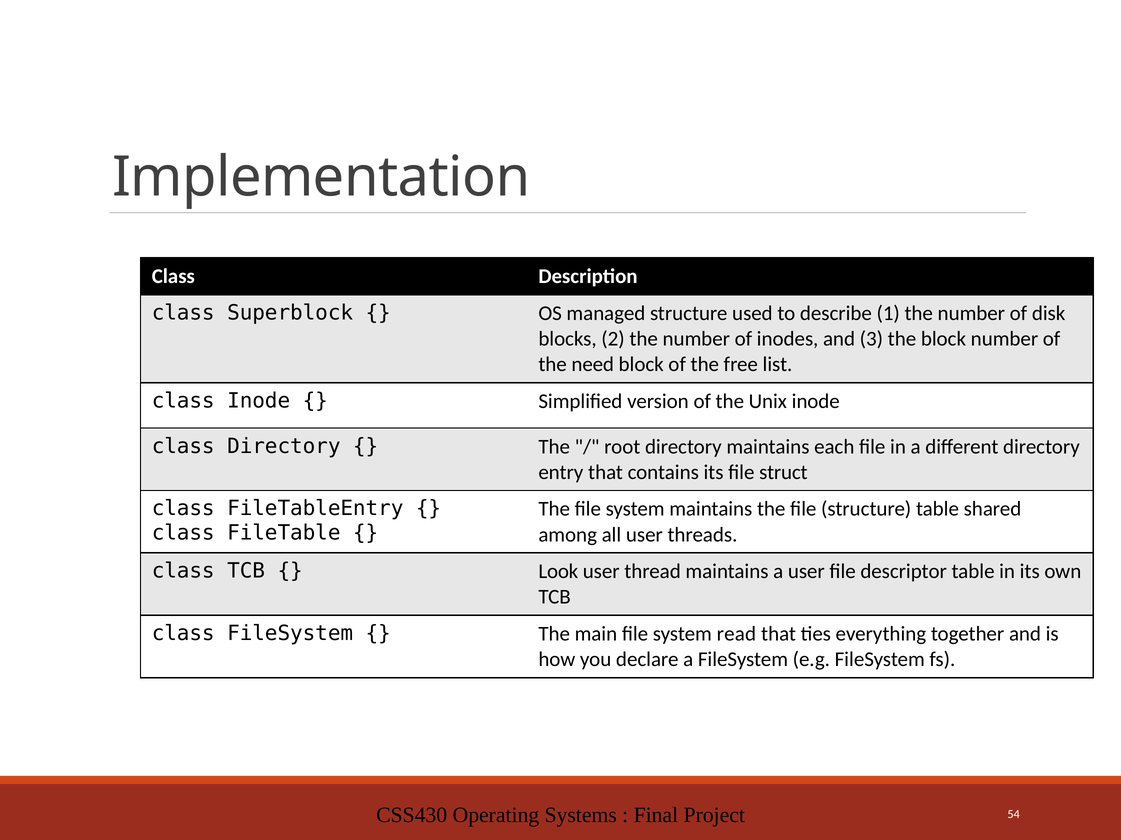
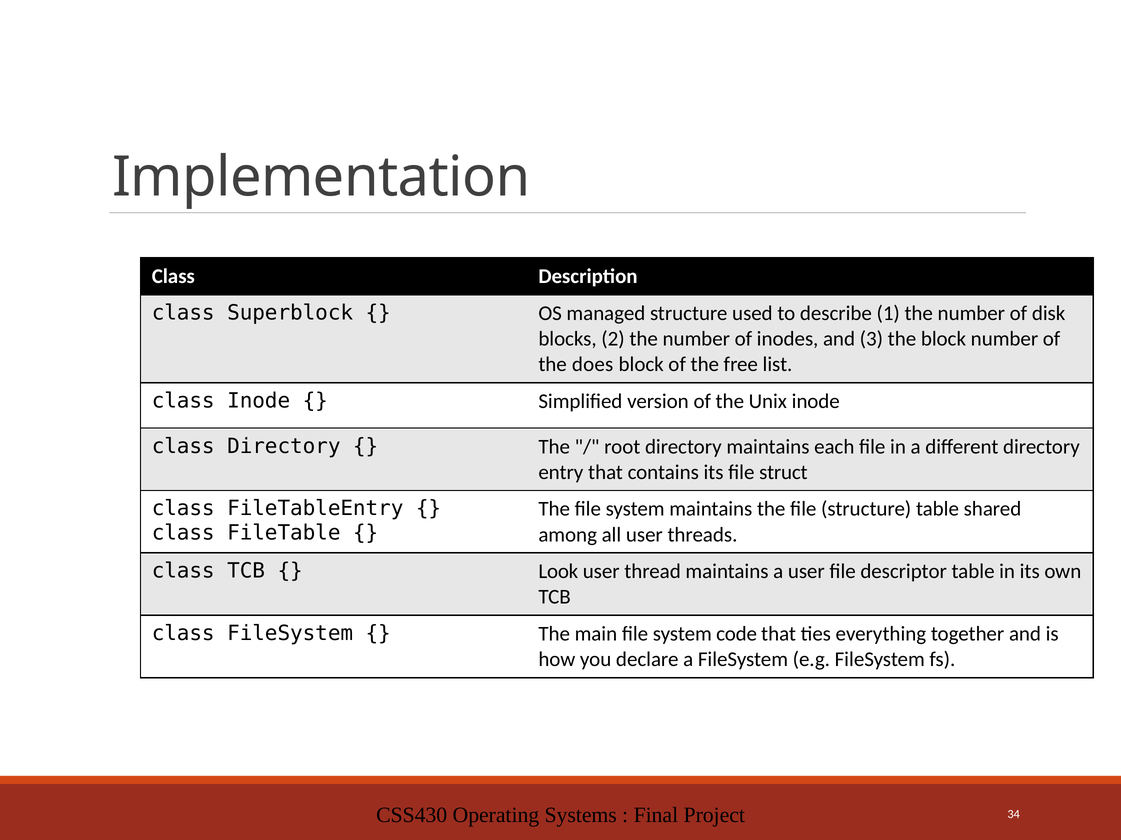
need: need -> does (593, 365)
read: read -> code (737, 634)
54: 54 -> 34 (1014, 815)
